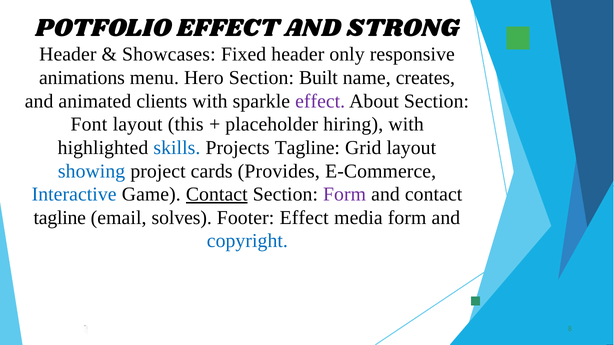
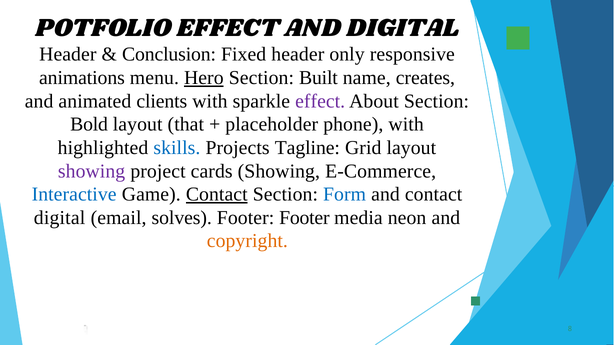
AND STRONG: STRONG -> DIGITAL (403, 28)
Showcases: Showcases -> Conclusion (169, 54)
Hero underline: none -> present (204, 78)
Font: Font -> Bold (89, 125)
this: this -> that (186, 125)
hiring: hiring -> phone (353, 125)
showing colour: blue -> purple (92, 171)
cards Provides: Provides -> Showing (279, 171)
Form colour: purple -> blue (345, 195)
tagline: tagline -> digital (60, 218)
Footer Effect: Effect -> Footer (304, 218)
media form: form -> neon (407, 218)
copyright colour: blue -> orange (247, 241)
